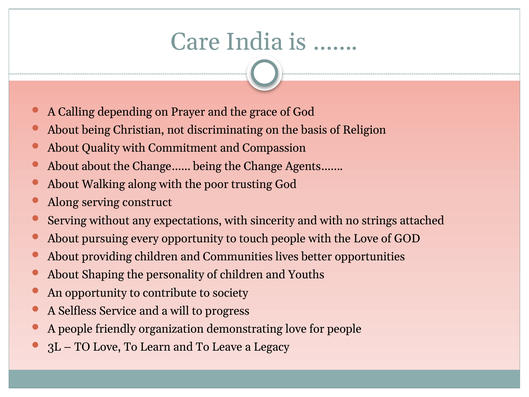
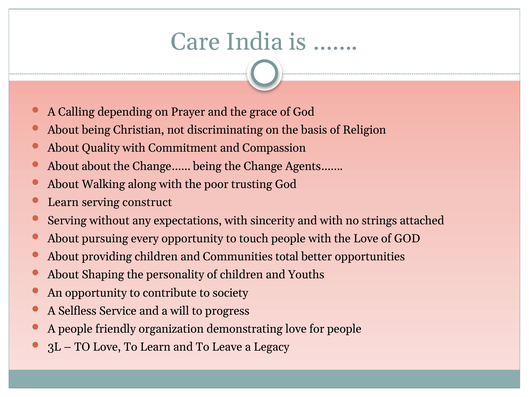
Along: Along -> Learn (63, 202)
lives: lives -> total (287, 256)
